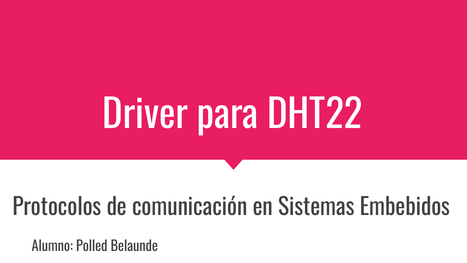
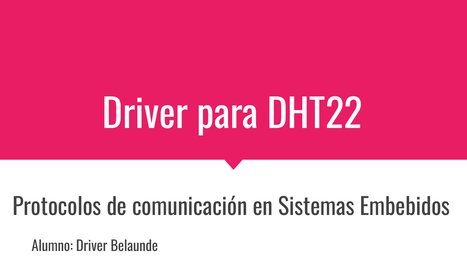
Alumno Polled: Polled -> Driver (92, 246)
